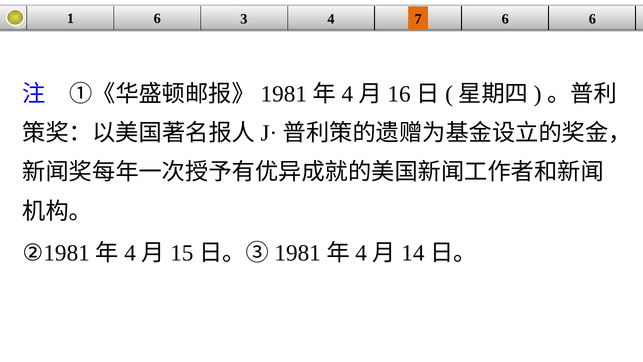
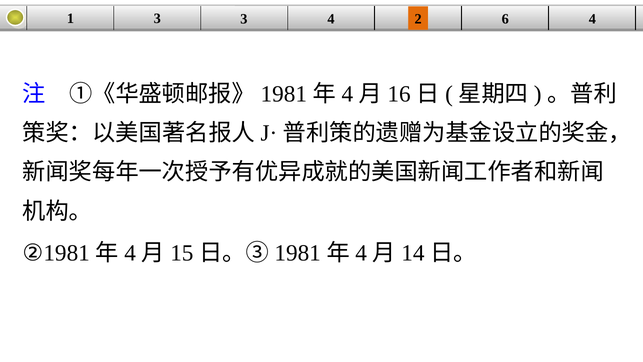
1 6: 6 -> 3 (157, 19)
7: 7 -> 2 (418, 19)
6 6: 6 -> 4 (592, 19)
